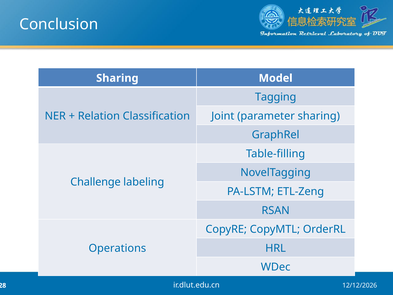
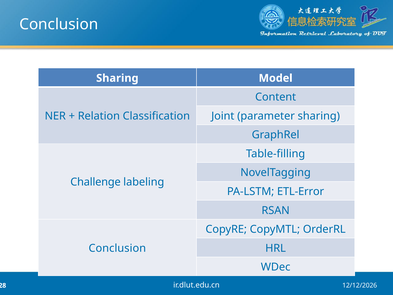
Tagging: Tagging -> Content (276, 97)
ETL-Zeng: ETL-Zeng -> ETL-Error (301, 191)
Operations: Operations -> Conclusion (117, 248)
